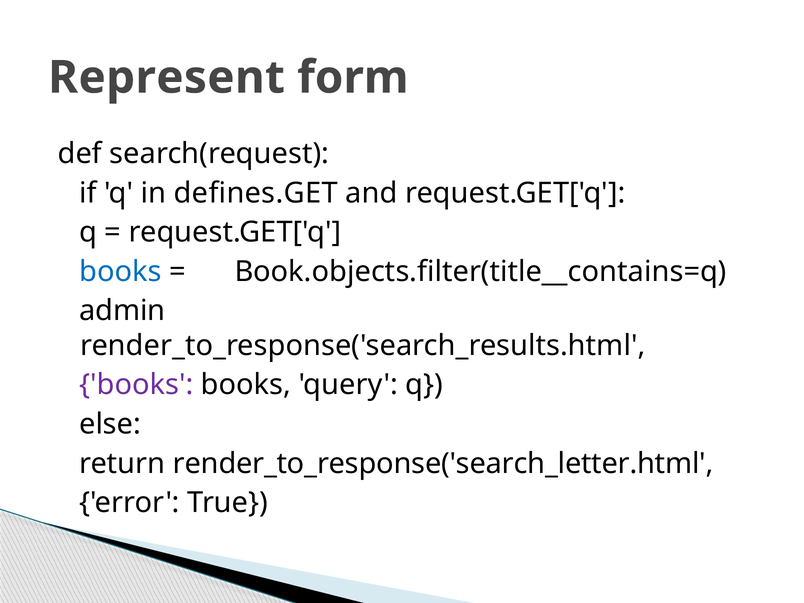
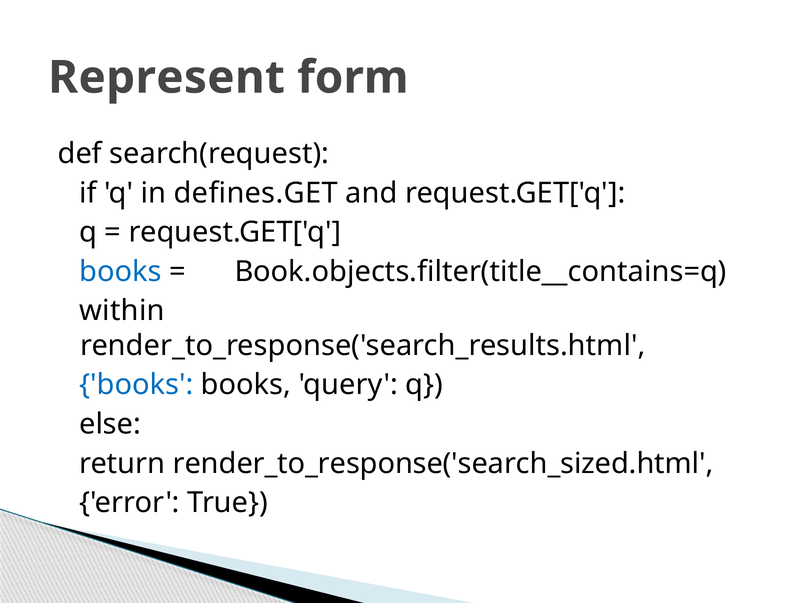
admin: admin -> within (122, 311)
books colour: purple -> blue (136, 385)
render_to_response('search_letter.html: render_to_response('search_letter.html -> render_to_response('search_sized.html (443, 463)
